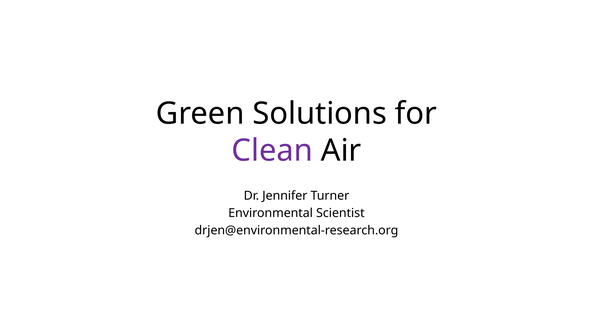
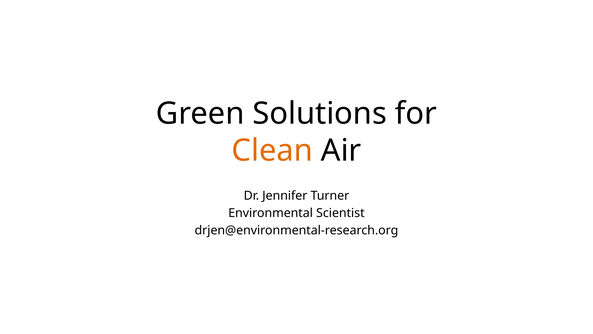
Clean colour: purple -> orange (272, 150)
